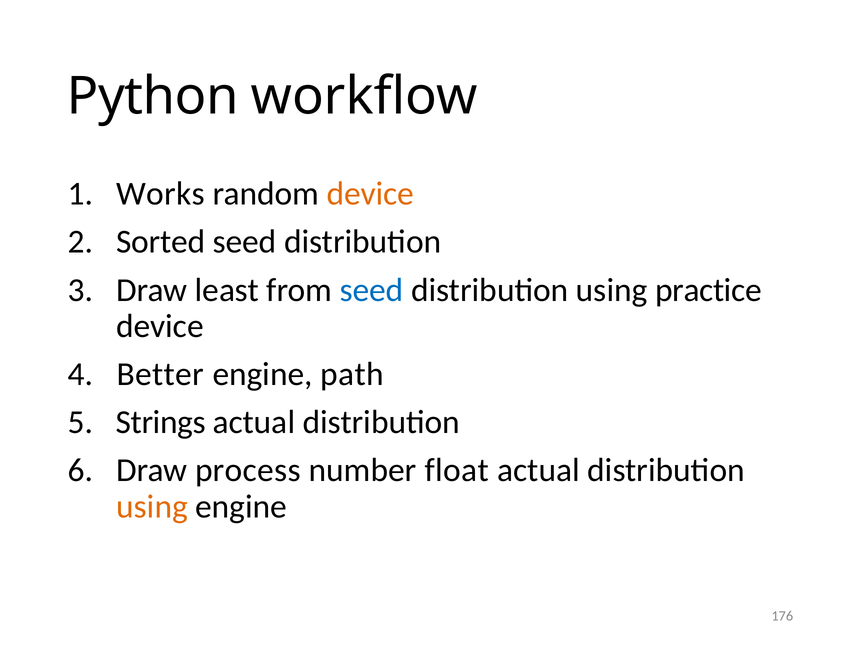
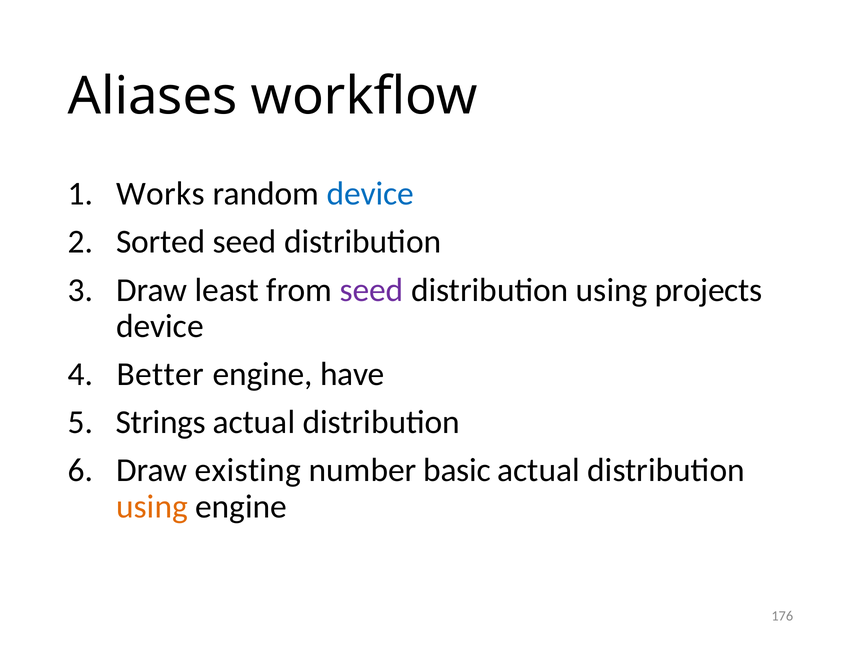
Python: Python -> Aliases (153, 96)
device colour: orange -> blue (370, 194)
seed colour: blue -> purple (372, 290)
practice: practice -> projects (708, 290)
path: path -> have (352, 375)
process: process -> existing (248, 471)
float: float -> basic (457, 471)
